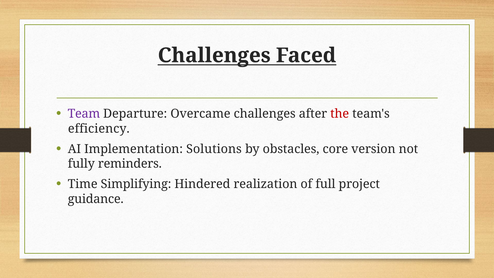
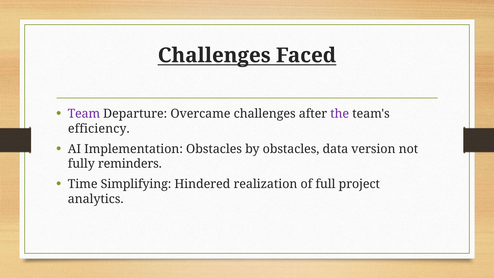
the colour: red -> purple (340, 114)
Implementation Solutions: Solutions -> Obstacles (214, 149)
core: core -> data (335, 149)
guidance: guidance -> analytics (96, 199)
